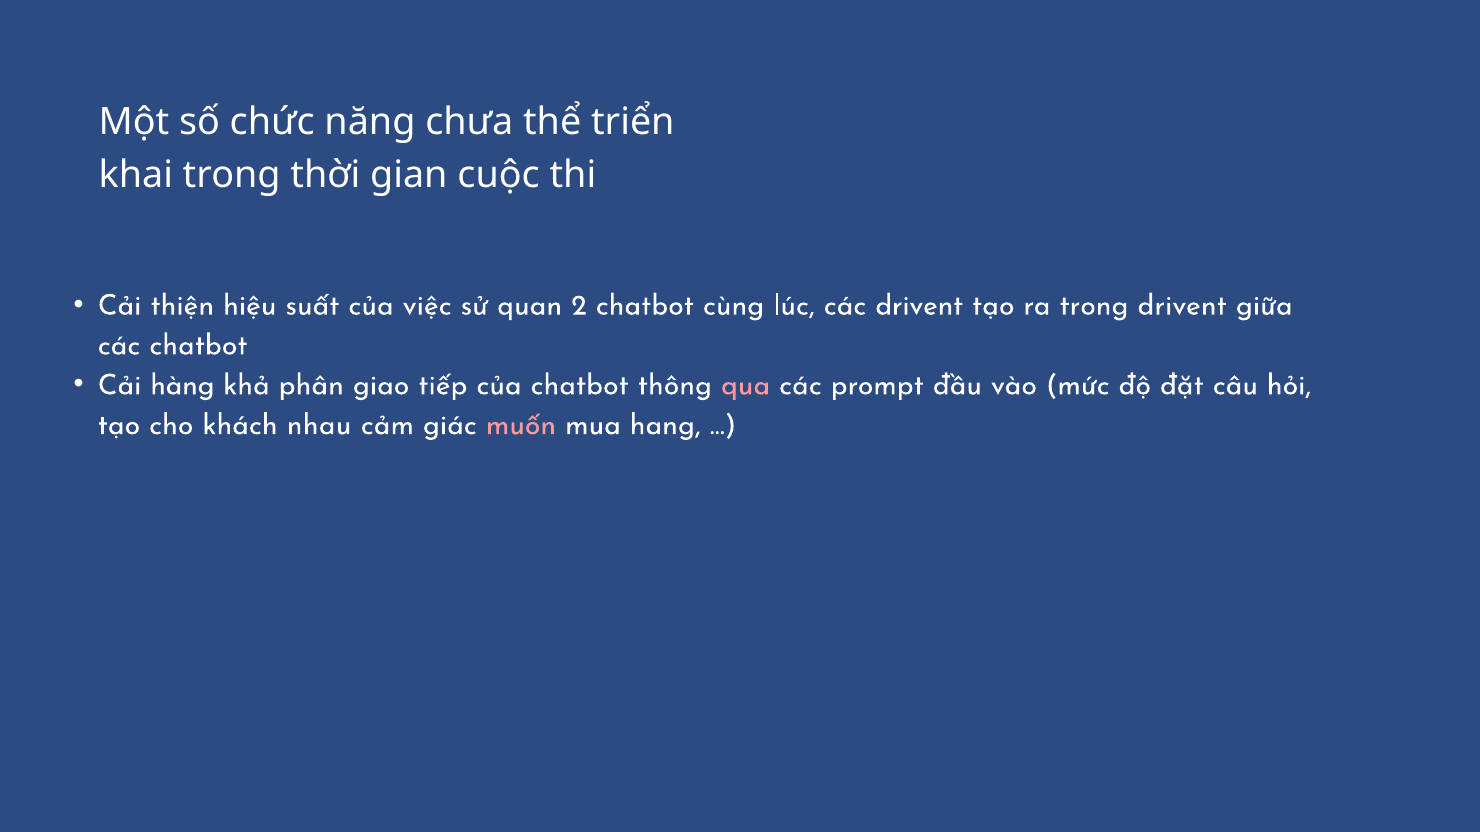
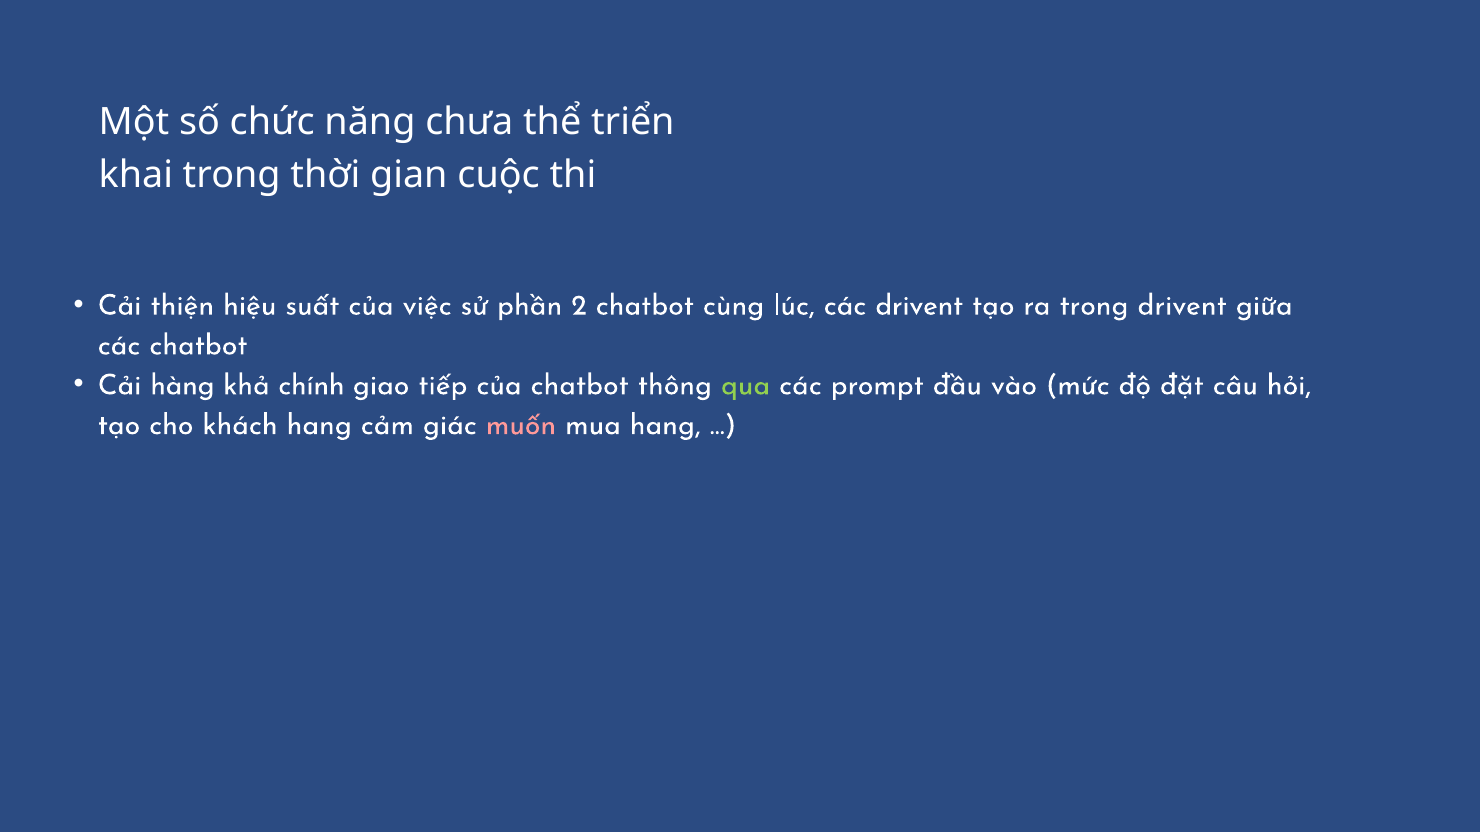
quan: quan -> phần (530, 305)
phân: phân -> chính (311, 385)
qua colour: pink -> light green (746, 385)
khách nhau: nhau -> hang (319, 425)
